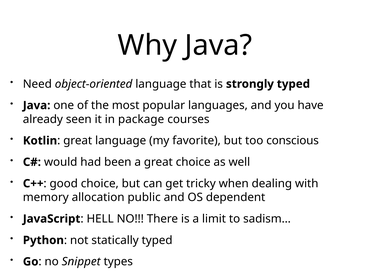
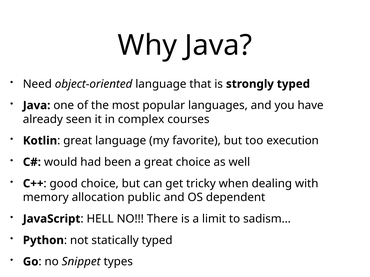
package: package -> complex (141, 119)
conscious: conscious -> execution (293, 141)
